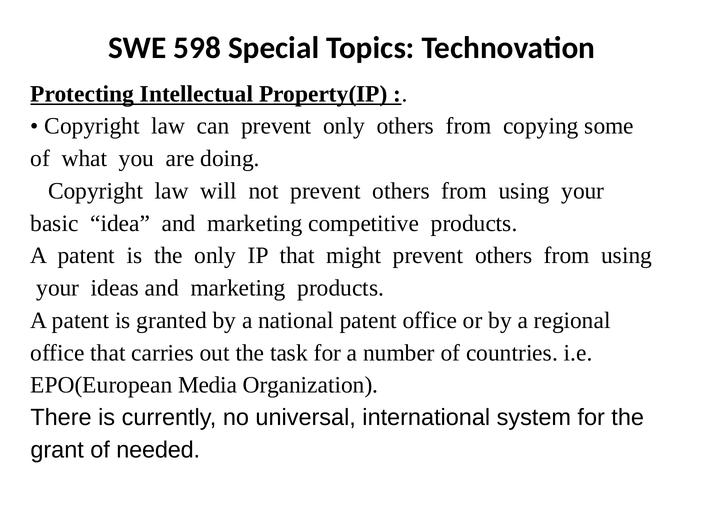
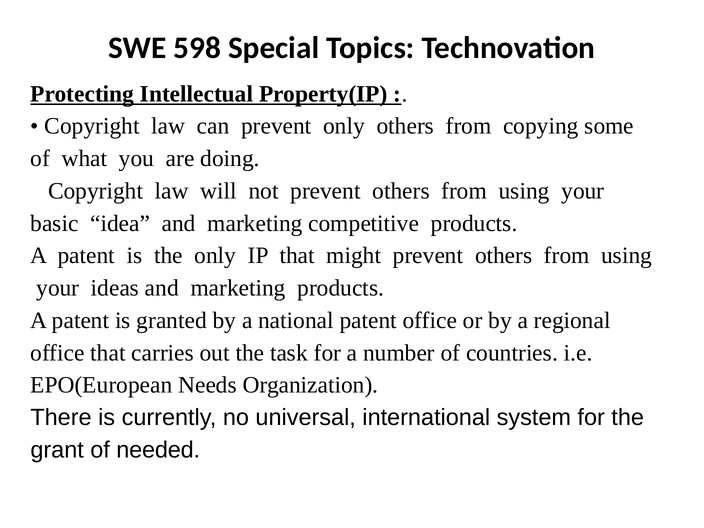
Media: Media -> Needs (207, 385)
